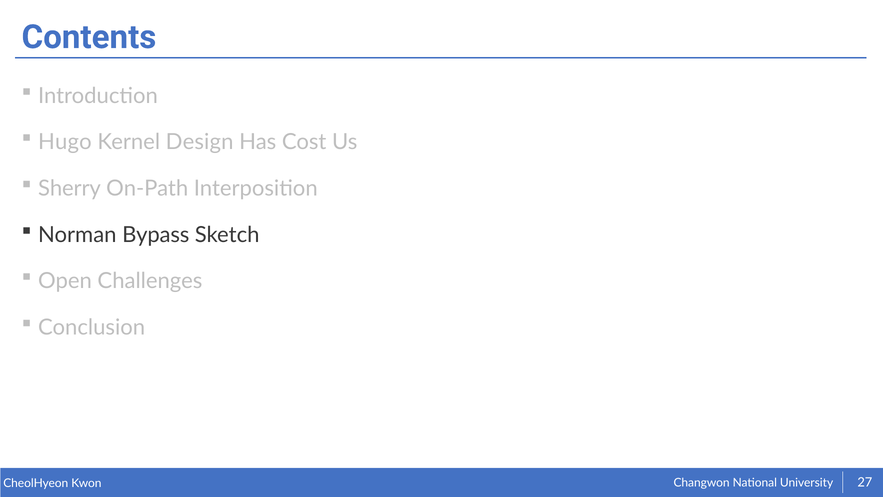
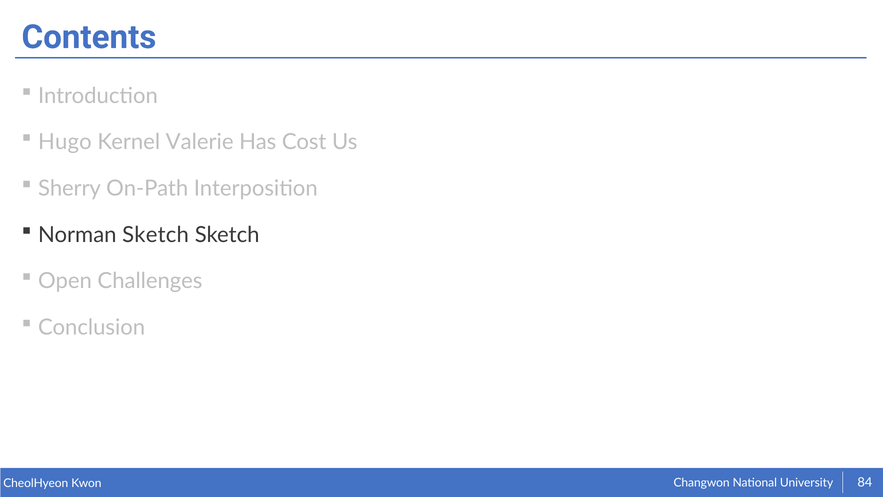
Design: Design -> Valerie (200, 142)
Norman Bypass: Bypass -> Sketch (156, 235)
27: 27 -> 84 (865, 482)
